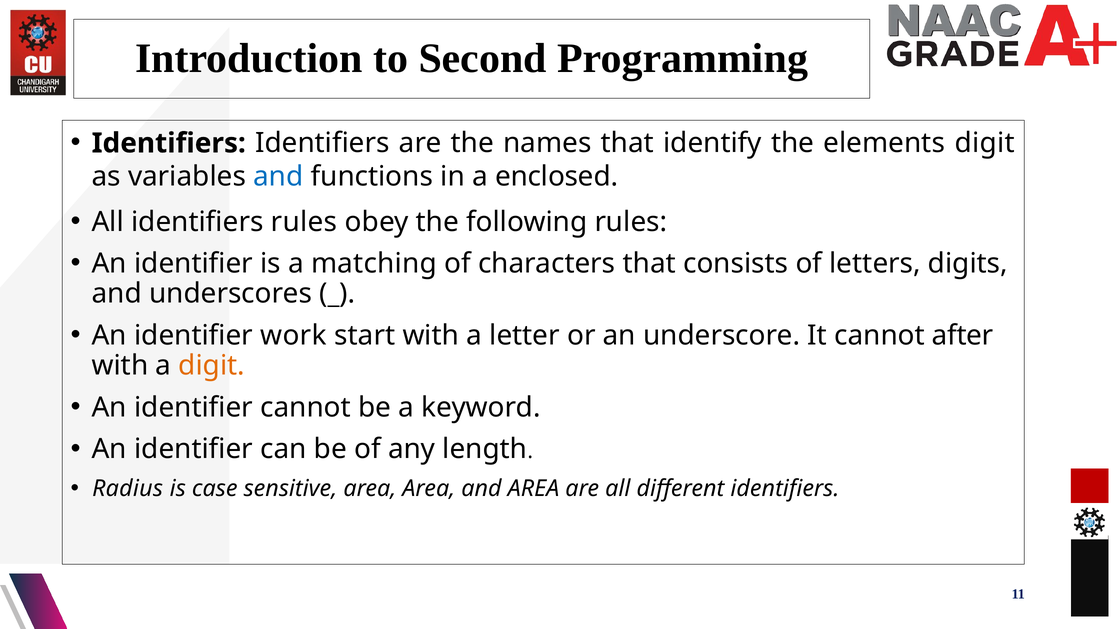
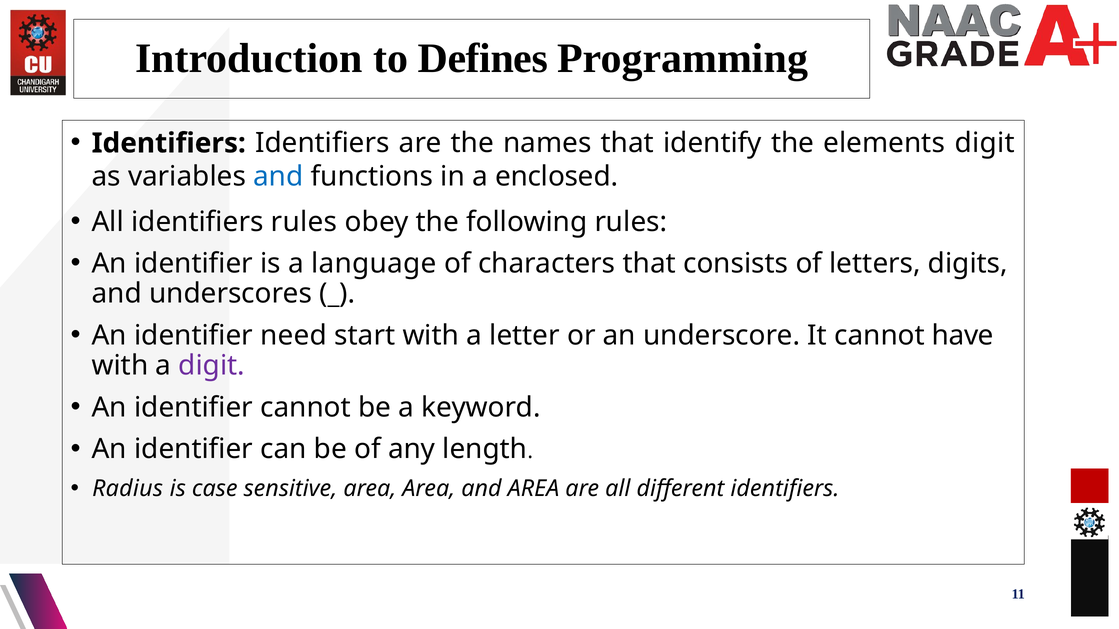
Second: Second -> Defines (483, 59)
matching: matching -> language (374, 264)
work: work -> need (294, 336)
after: after -> have (963, 336)
digit colour: orange -> purple (212, 366)
